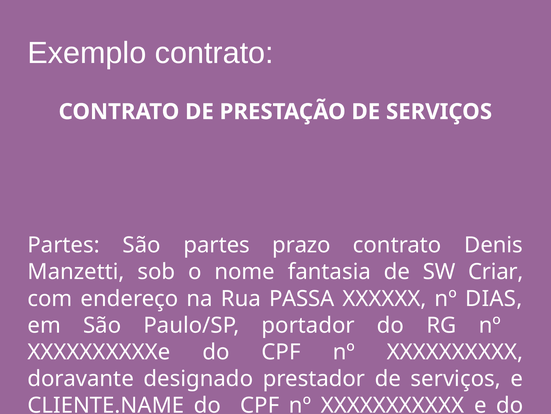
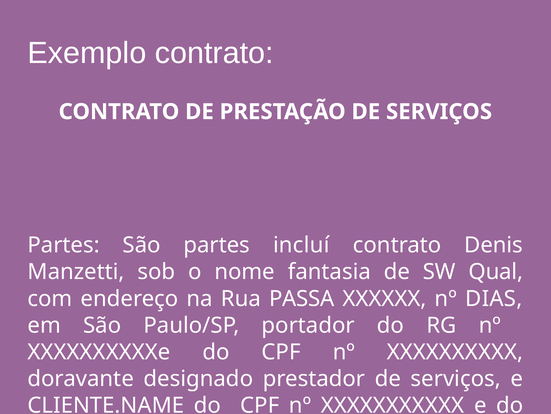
partes prazo: prazo -> incluí (301, 245)
SW Criar: Criar -> Qual (496, 272)
